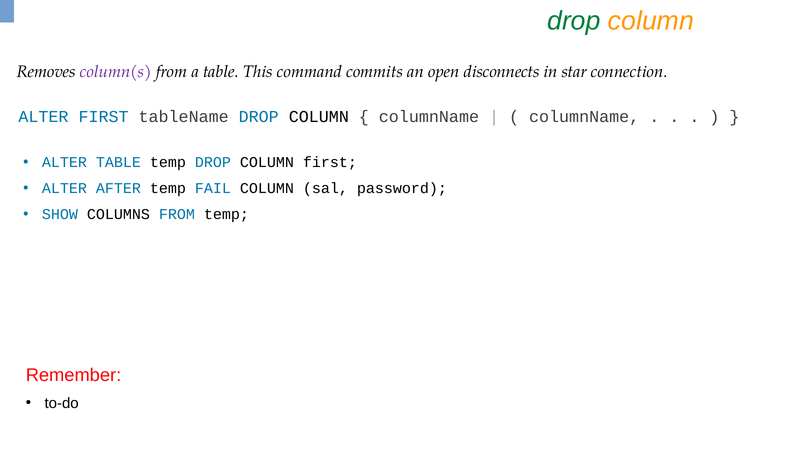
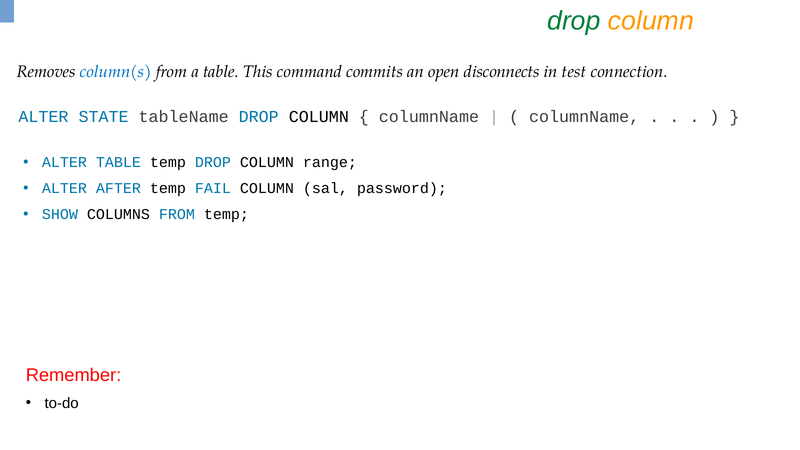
column(s colour: purple -> blue (116, 72)
star: star -> test (574, 72)
ALTER FIRST: FIRST -> STATE (104, 117)
COLUMN first: first -> range (330, 162)
